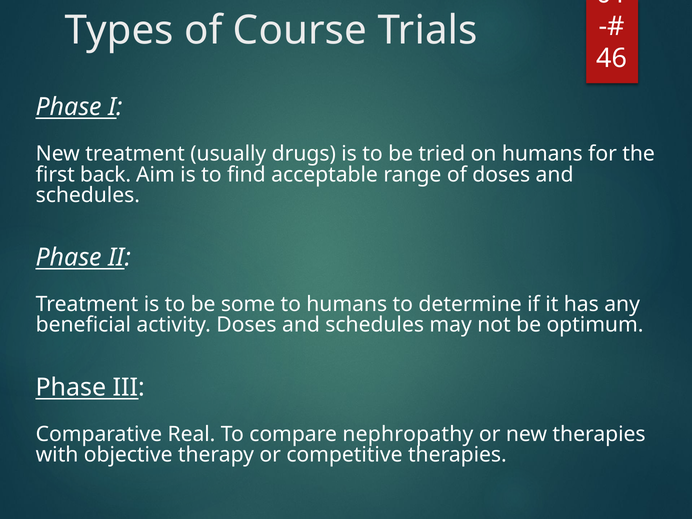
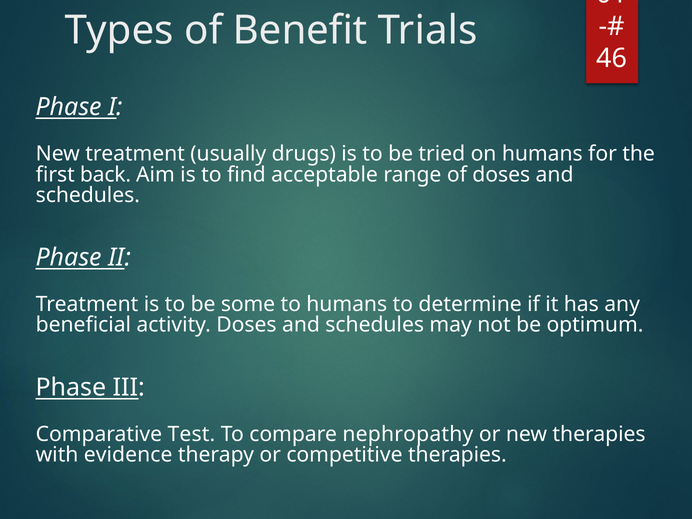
Course: Course -> Benefit (300, 31)
Real: Real -> Test (191, 434)
objective: objective -> evidence (128, 455)
